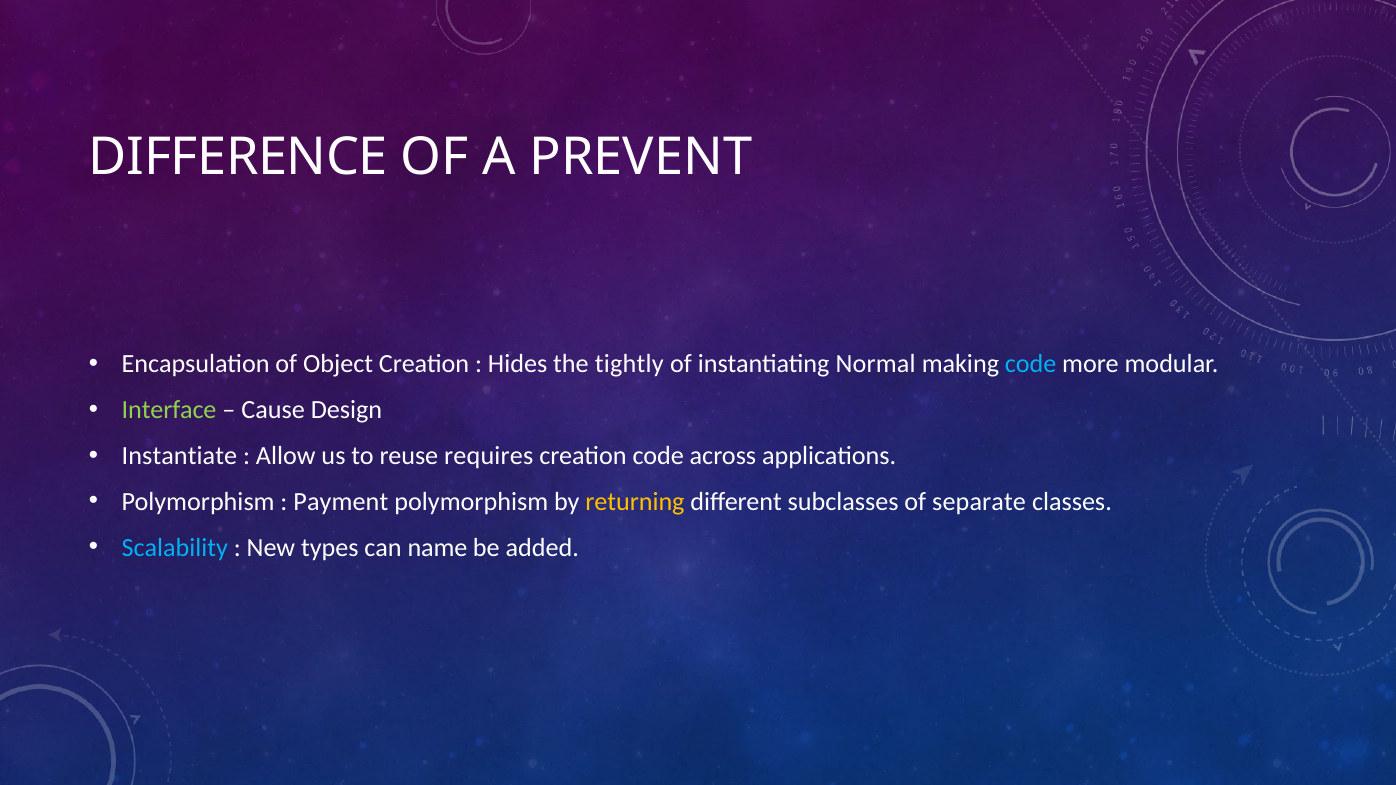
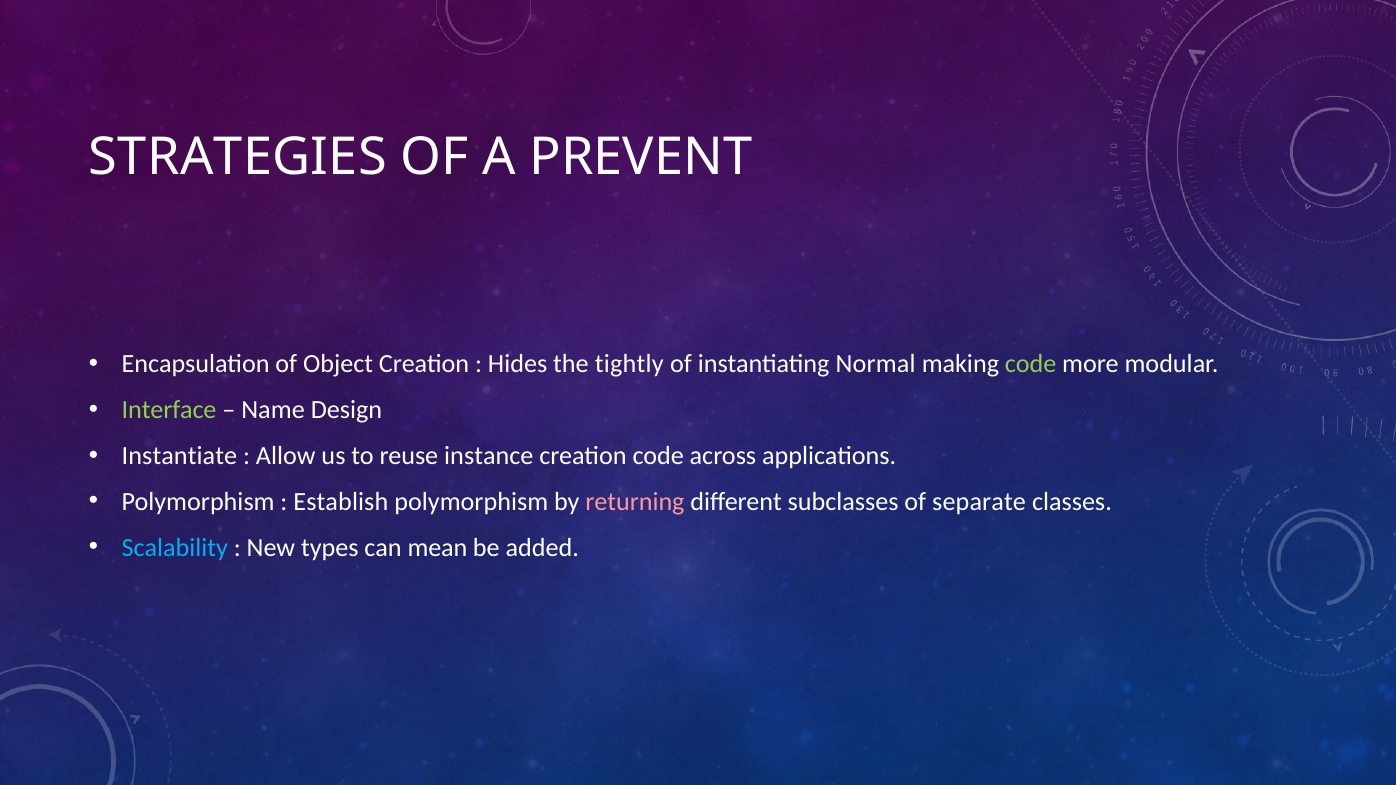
DIFFERENCE: DIFFERENCE -> STRATEGIES (238, 157)
code colour: light blue -> light green (1031, 364)
Cause: Cause -> Name (273, 410)
requires: requires -> instance (489, 456)
Payment: Payment -> Establish (341, 502)
returning colour: yellow -> pink (635, 502)
name: name -> mean (437, 548)
